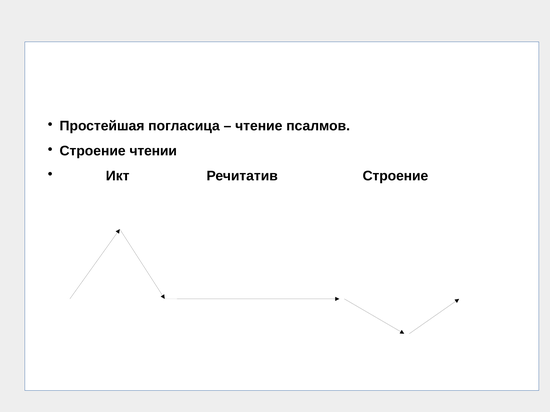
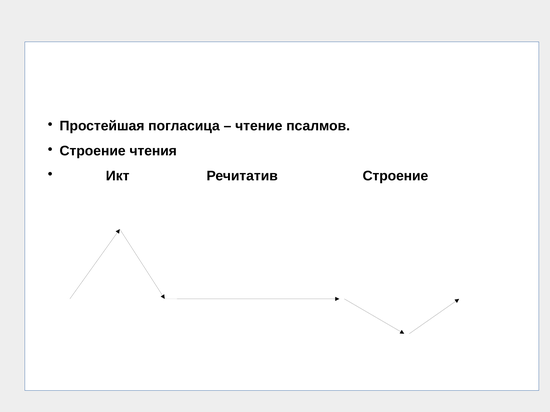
чтении: чтении -> чтения (153, 151)
